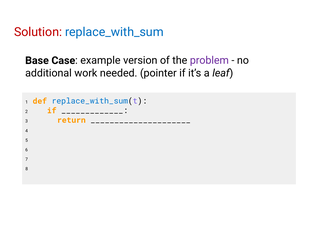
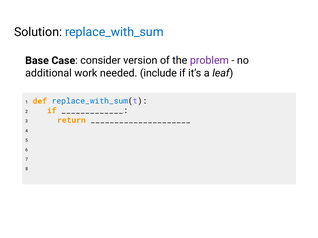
Solution colour: red -> black (38, 32)
example: example -> consider (100, 61)
pointer: pointer -> include (158, 73)
